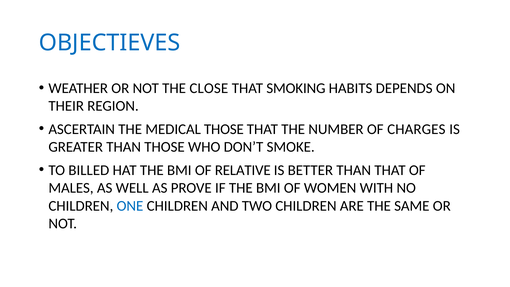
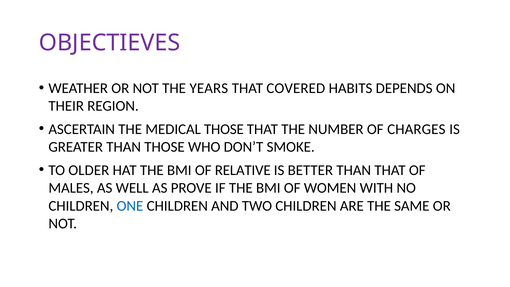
OBJECTIEVES colour: blue -> purple (110, 43)
CLOSE: CLOSE -> YEARS (209, 88)
SMOKING: SMOKING -> COVERED (296, 88)
BILLED: BILLED -> OLDER (89, 170)
